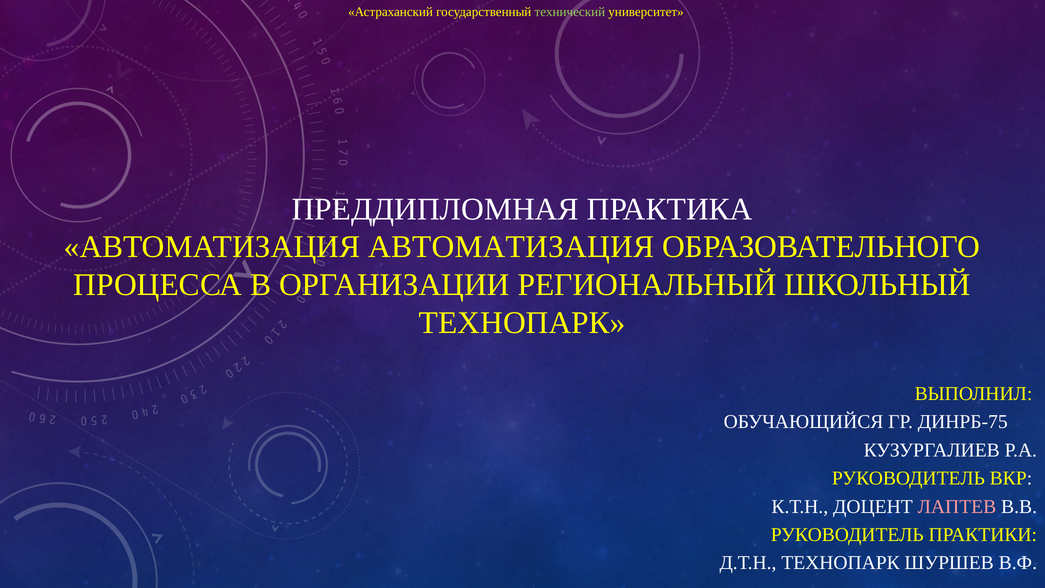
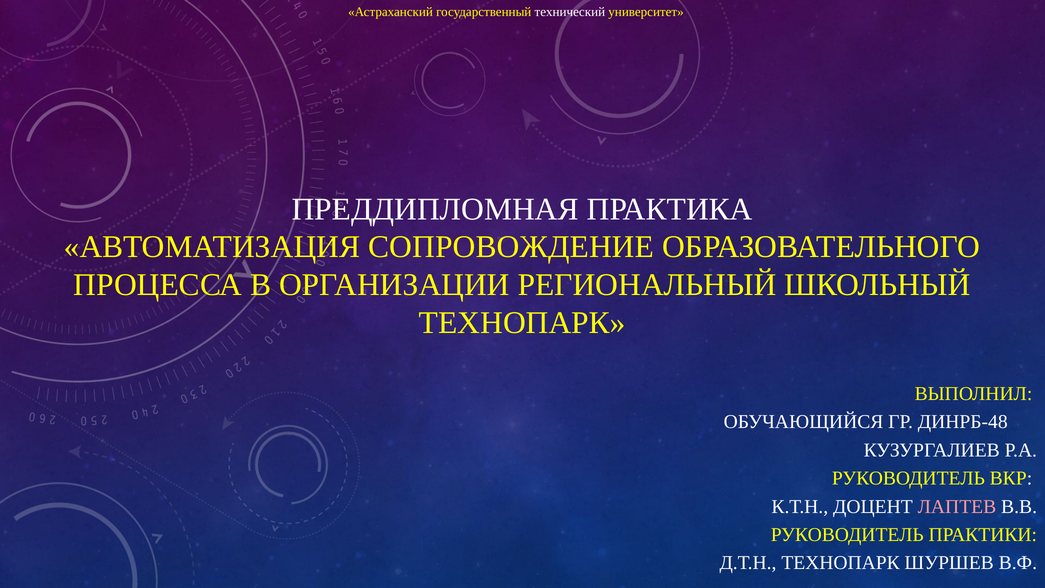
технический colour: light green -> white (570, 12)
АВТОМАТИЗАЦИЯ АВТОМАТИЗАЦИЯ: АВТОМАТИЗАЦИЯ -> СОПРОВОЖДЕНИЕ (511, 247)
ДИНРБ-75: ДИНРБ-75 -> ДИНРБ-48 (963, 422)
